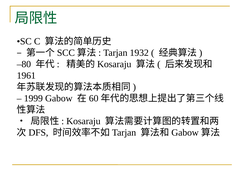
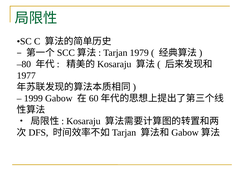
1932: 1932 -> 1979 (139, 53)
1961: 1961 -> 1977 (26, 76)
